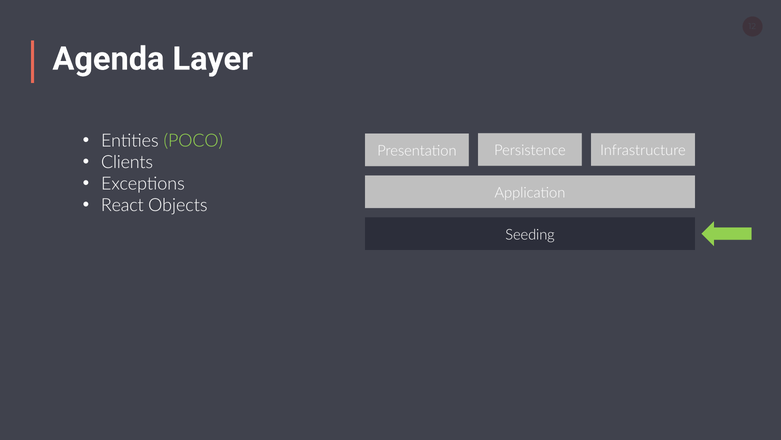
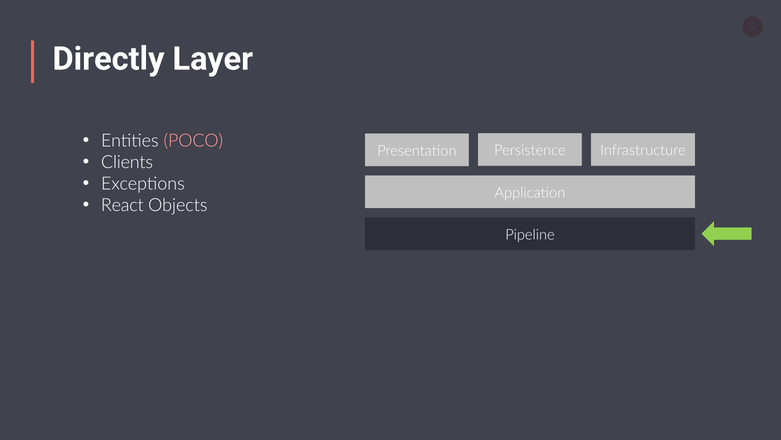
Agenda: Agenda -> Directly (108, 59)
POCO colour: light green -> pink (193, 141)
Seeding: Seeding -> Pipeline (530, 234)
